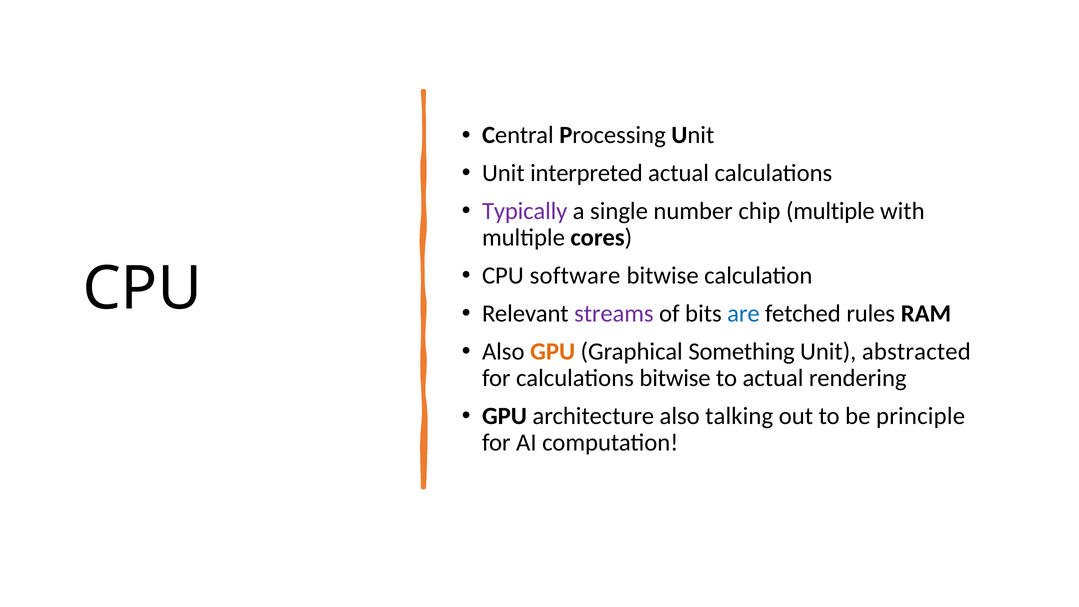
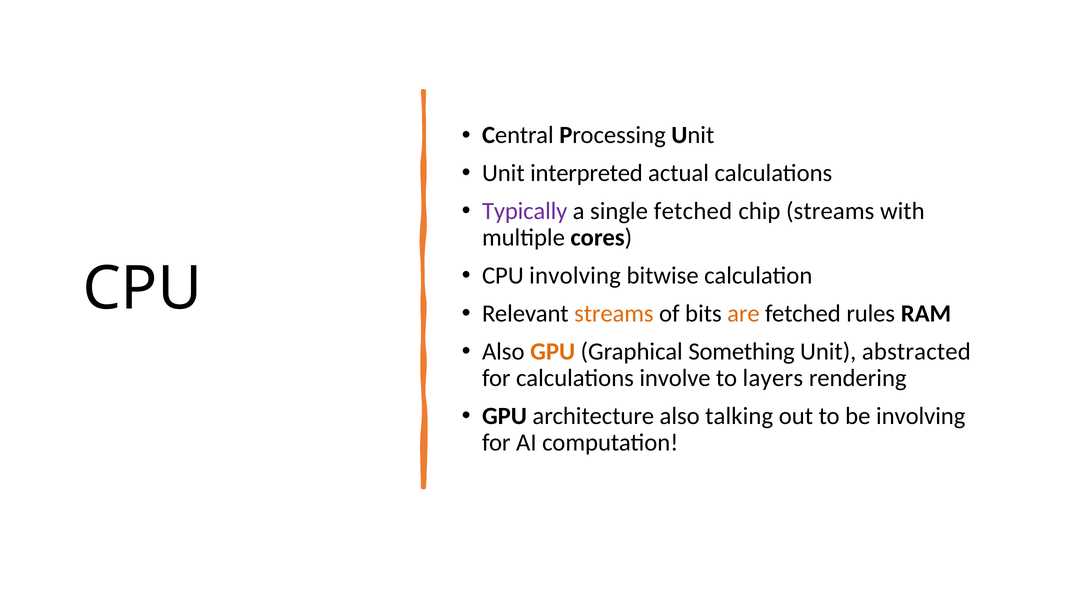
single number: number -> fetched (693, 211)
chip multiple: multiple -> streams (830, 211)
CPU software: software -> involving (575, 276)
streams colour: purple -> orange (614, 314)
are colour: blue -> orange (743, 314)
calculations bitwise: bitwise -> involve (675, 378)
to actual: actual -> layers (773, 378)
be principle: principle -> involving (921, 416)
